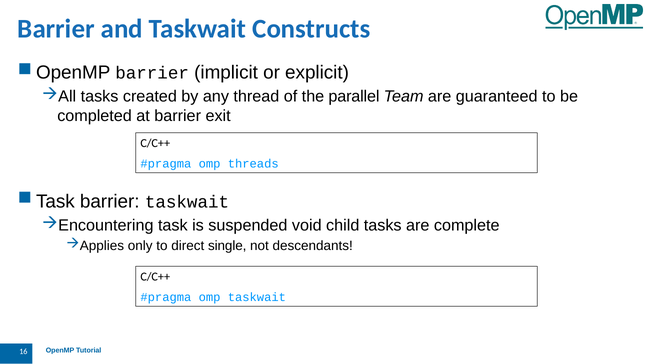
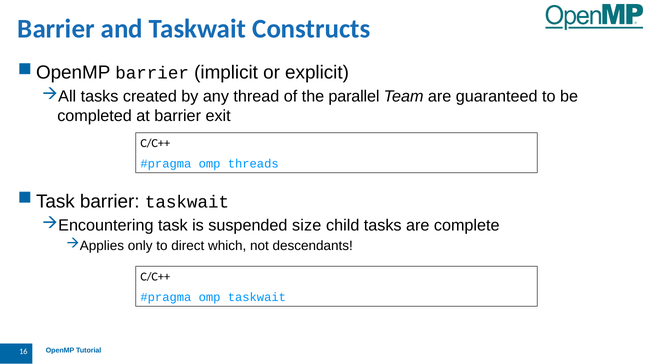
void: void -> size (307, 225)
single: single -> which (227, 246)
